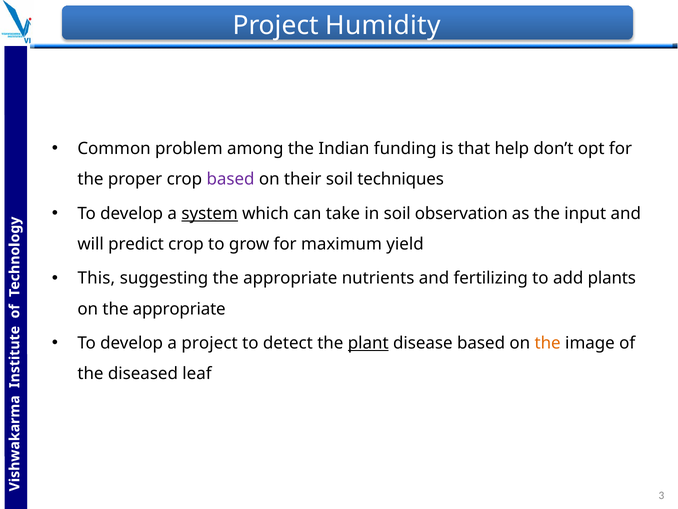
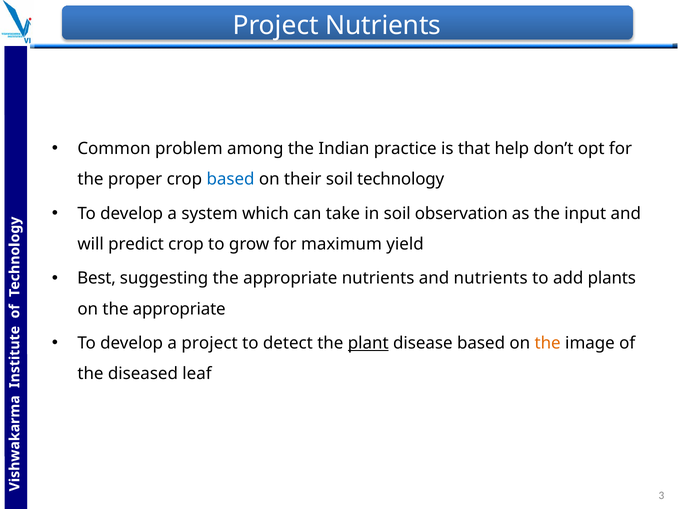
Project Humidity: Humidity -> Nutrients (383, 26)
funding: funding -> practice (405, 149)
based colour: purple -> blue (231, 179)
techniques: techniques -> technology (401, 179)
system underline: present -> none (210, 213)
This: This -> Best (97, 278)
and fertilizing: fertilizing -> nutrients (491, 278)
